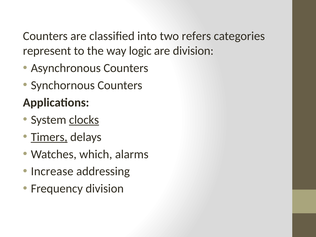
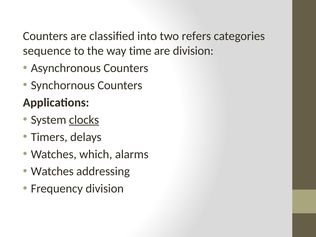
represent: represent -> sequence (47, 51)
logic: logic -> time (140, 51)
Timers underline: present -> none (49, 137)
Increase: Increase -> Watches (52, 171)
